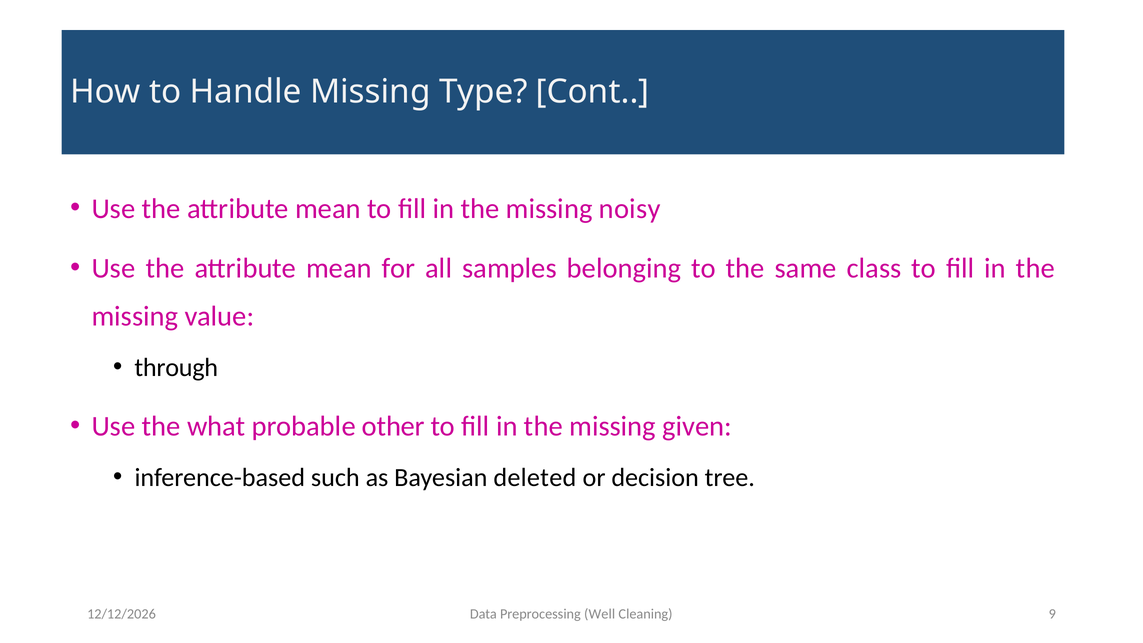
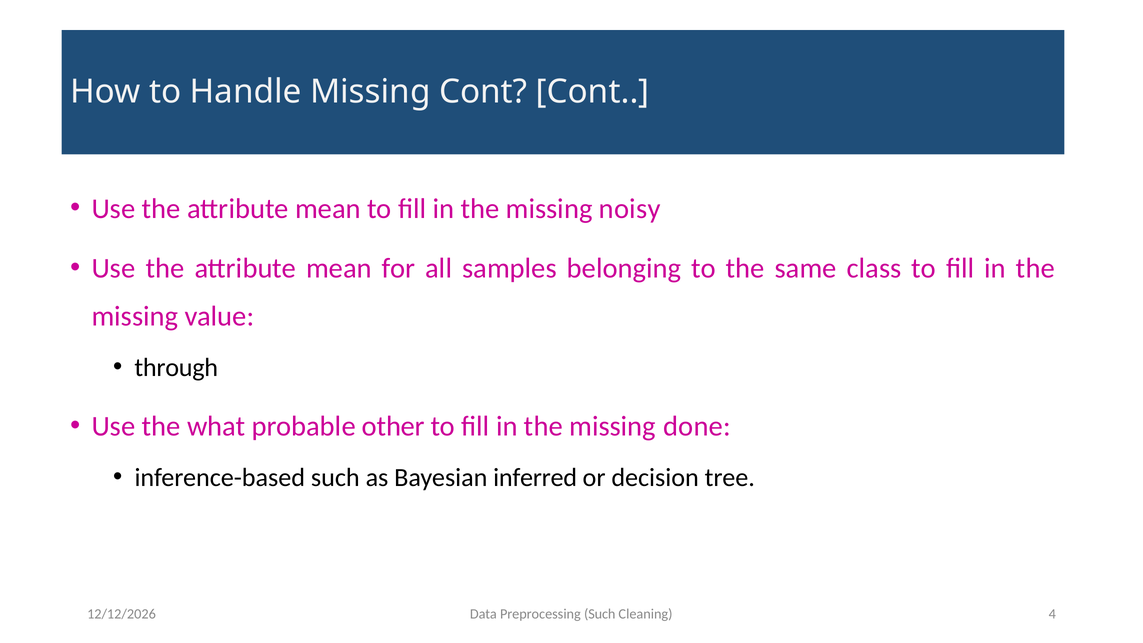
Missing Type: Type -> Cont (483, 92)
given: given -> done (697, 426)
deleted: deleted -> inferred (535, 477)
Preprocessing Well: Well -> Such (600, 614)
9: 9 -> 4 (1052, 614)
